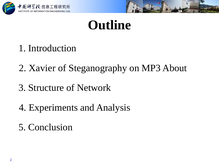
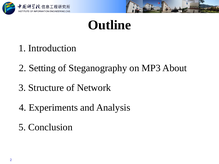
Xavier: Xavier -> Setting (42, 68)
